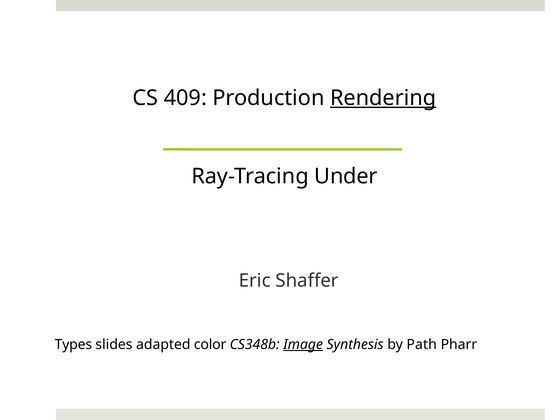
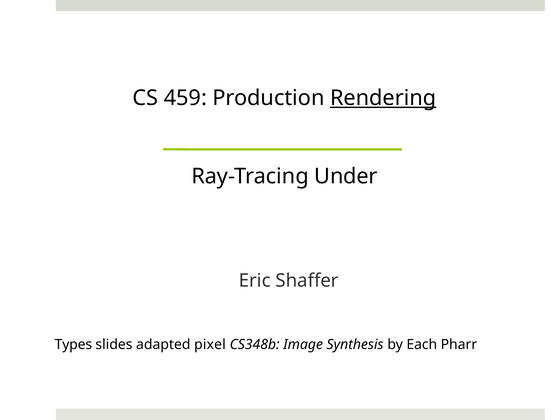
409: 409 -> 459 (185, 98)
color: color -> pixel (210, 344)
Image underline: present -> none (303, 344)
Path: Path -> Each (422, 344)
